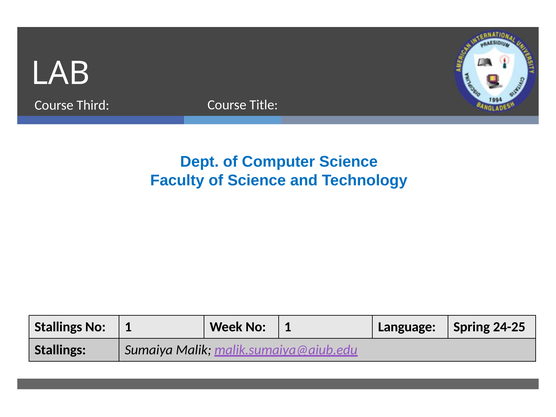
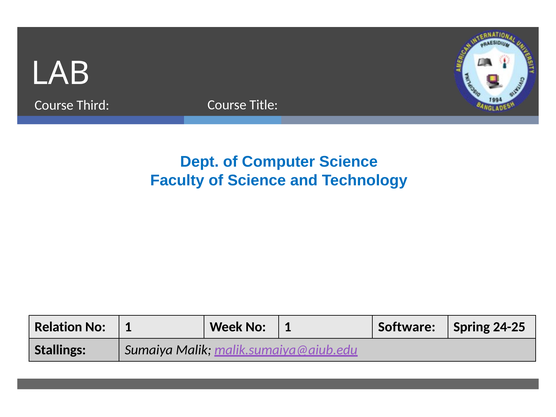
Stallings: Stallings -> Relation (58, 327)
Language: Language -> Software (407, 327)
